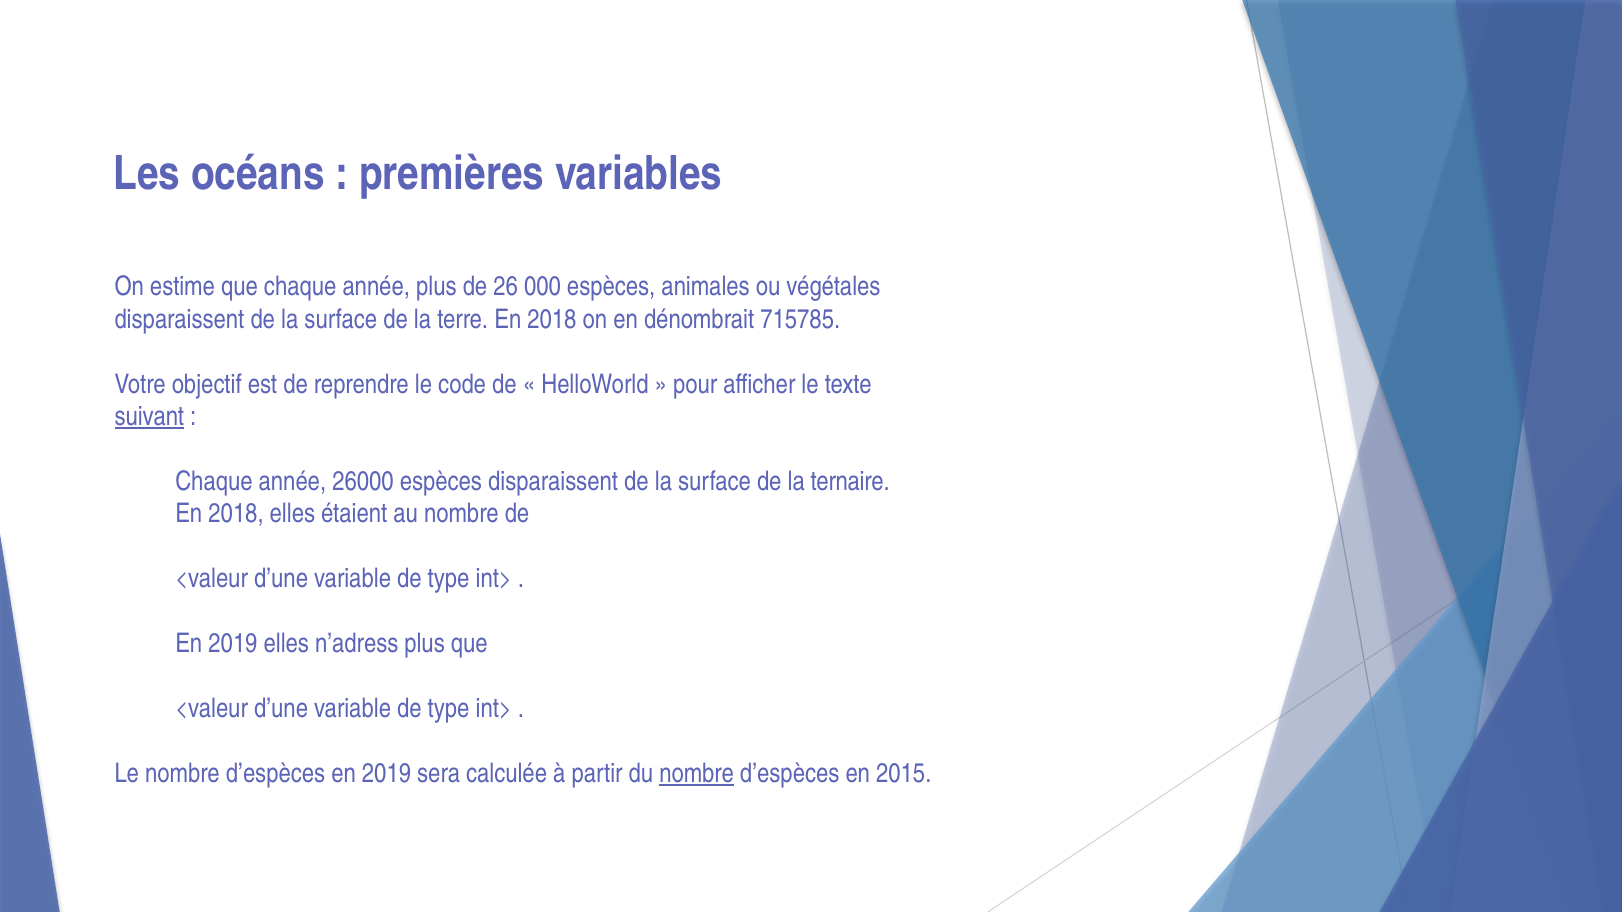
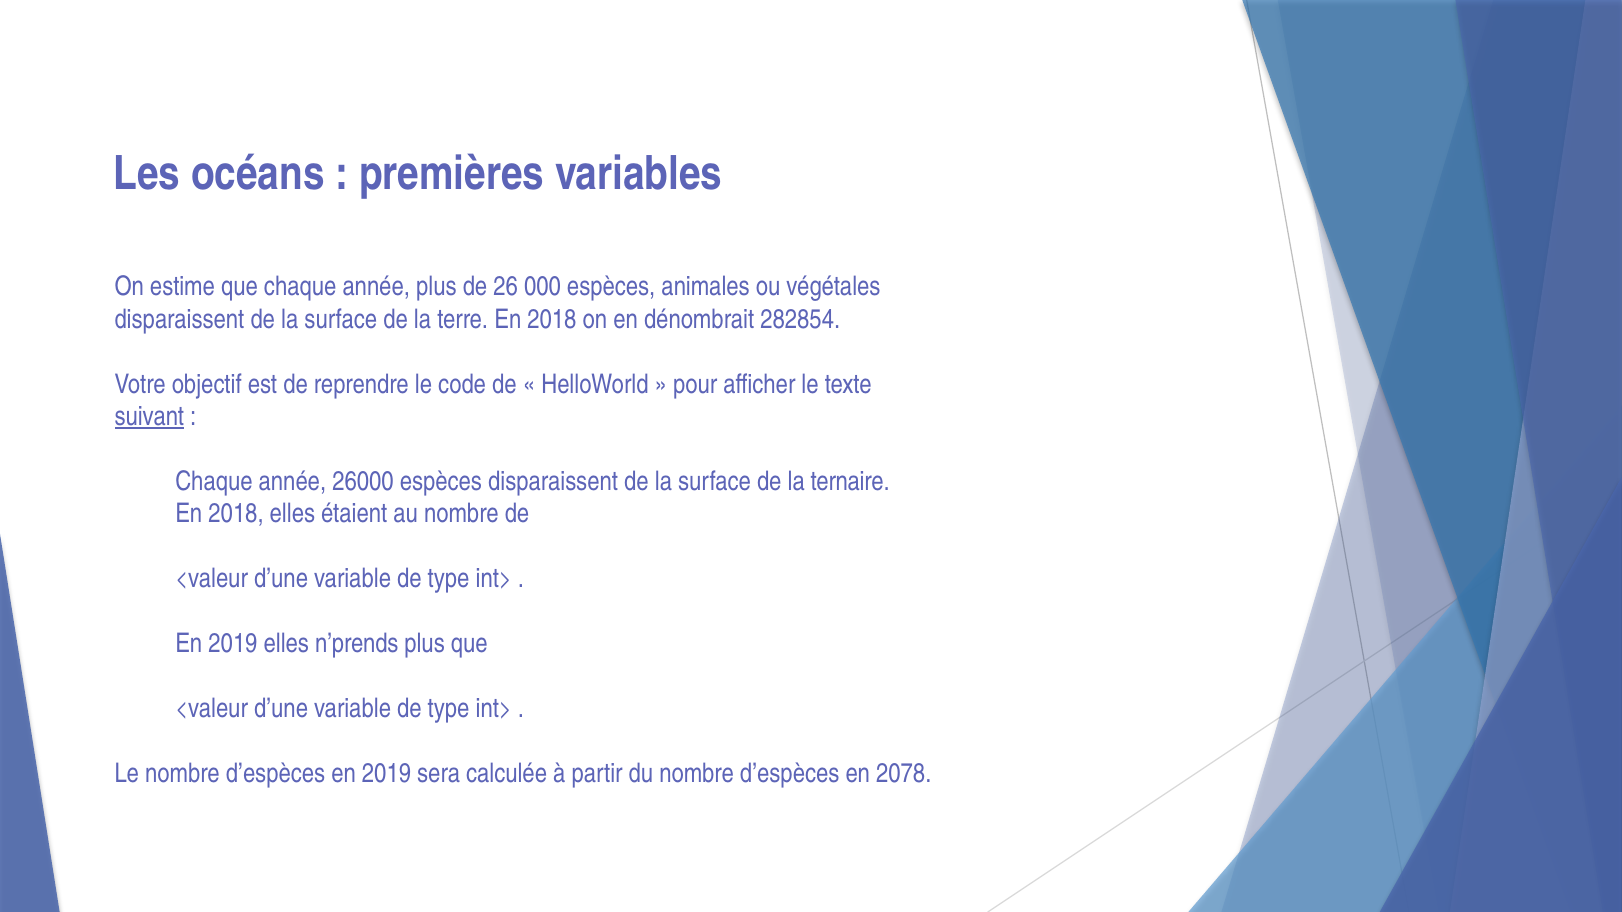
715785: 715785 -> 282854 (800, 319)
n’adress: n’adress -> n’prends (357, 644)
nombre underline: present -> none (697, 773)
2015: 2015 -> 2078 (904, 773)
